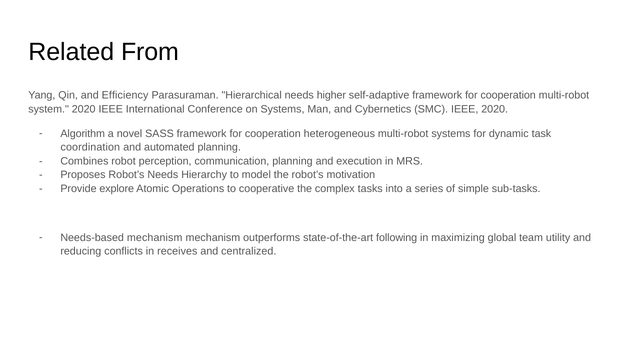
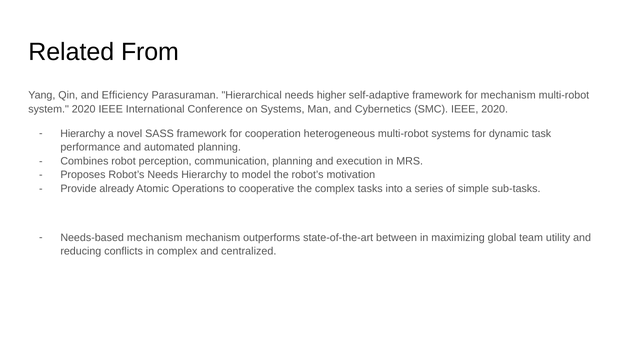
self-adaptive framework for cooperation: cooperation -> mechanism (508, 95)
Algorithm: Algorithm -> Hierarchy (83, 134)
coordination: coordination -> performance (90, 147)
explore: explore -> already (117, 189)
following: following -> between (397, 238)
in receives: receives -> complex (177, 251)
